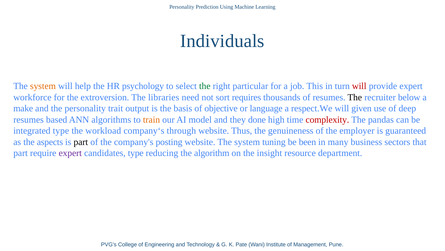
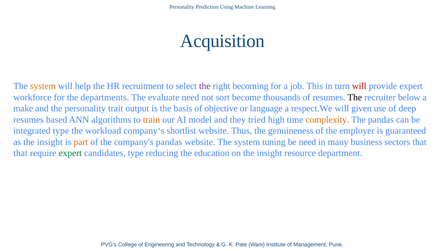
Individuals: Individuals -> Acquisition (223, 41)
psychology: psychology -> recruitment (143, 86)
the colour: green -> purple (205, 86)
particular: particular -> becoming (250, 86)
extroversion: extroversion -> departments (105, 97)
libraries: libraries -> evaluate (164, 97)
requires: requires -> become (246, 97)
done: done -> tried (257, 119)
complexity colour: red -> orange (327, 119)
through: through -> shortlist (181, 130)
as the aspects: aspects -> insight (50, 142)
part colour: black -> orange (81, 142)
company's posting: posting -> pandas (169, 142)
be been: been -> need (307, 142)
part: part -> that (21, 153)
expert colour: purple -> green (70, 153)
algorithm: algorithm -> education (212, 153)
